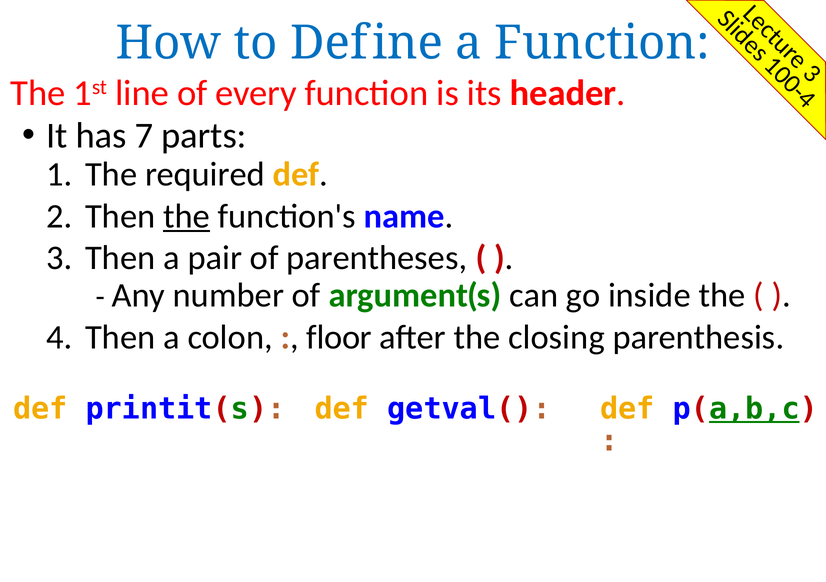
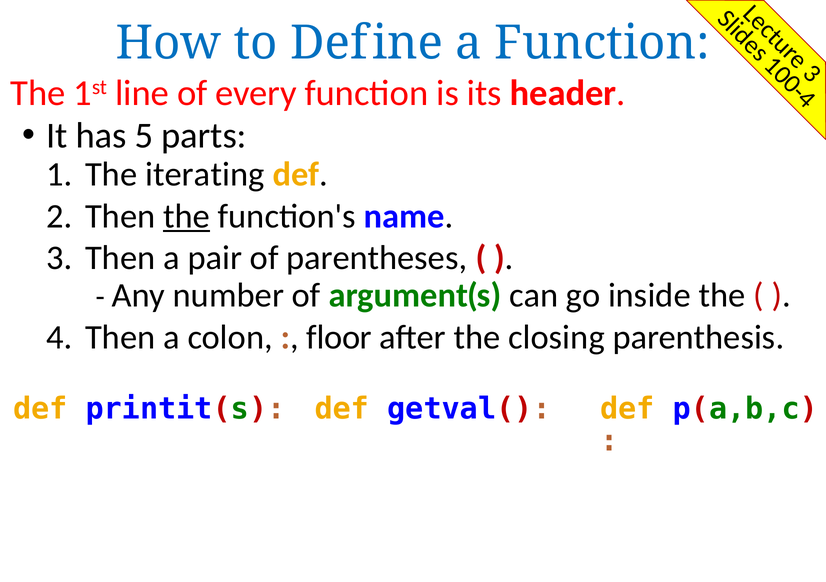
7: 7 -> 5 (144, 136)
required: required -> iterating (205, 174)
a,b,c underline: present -> none (754, 409)
